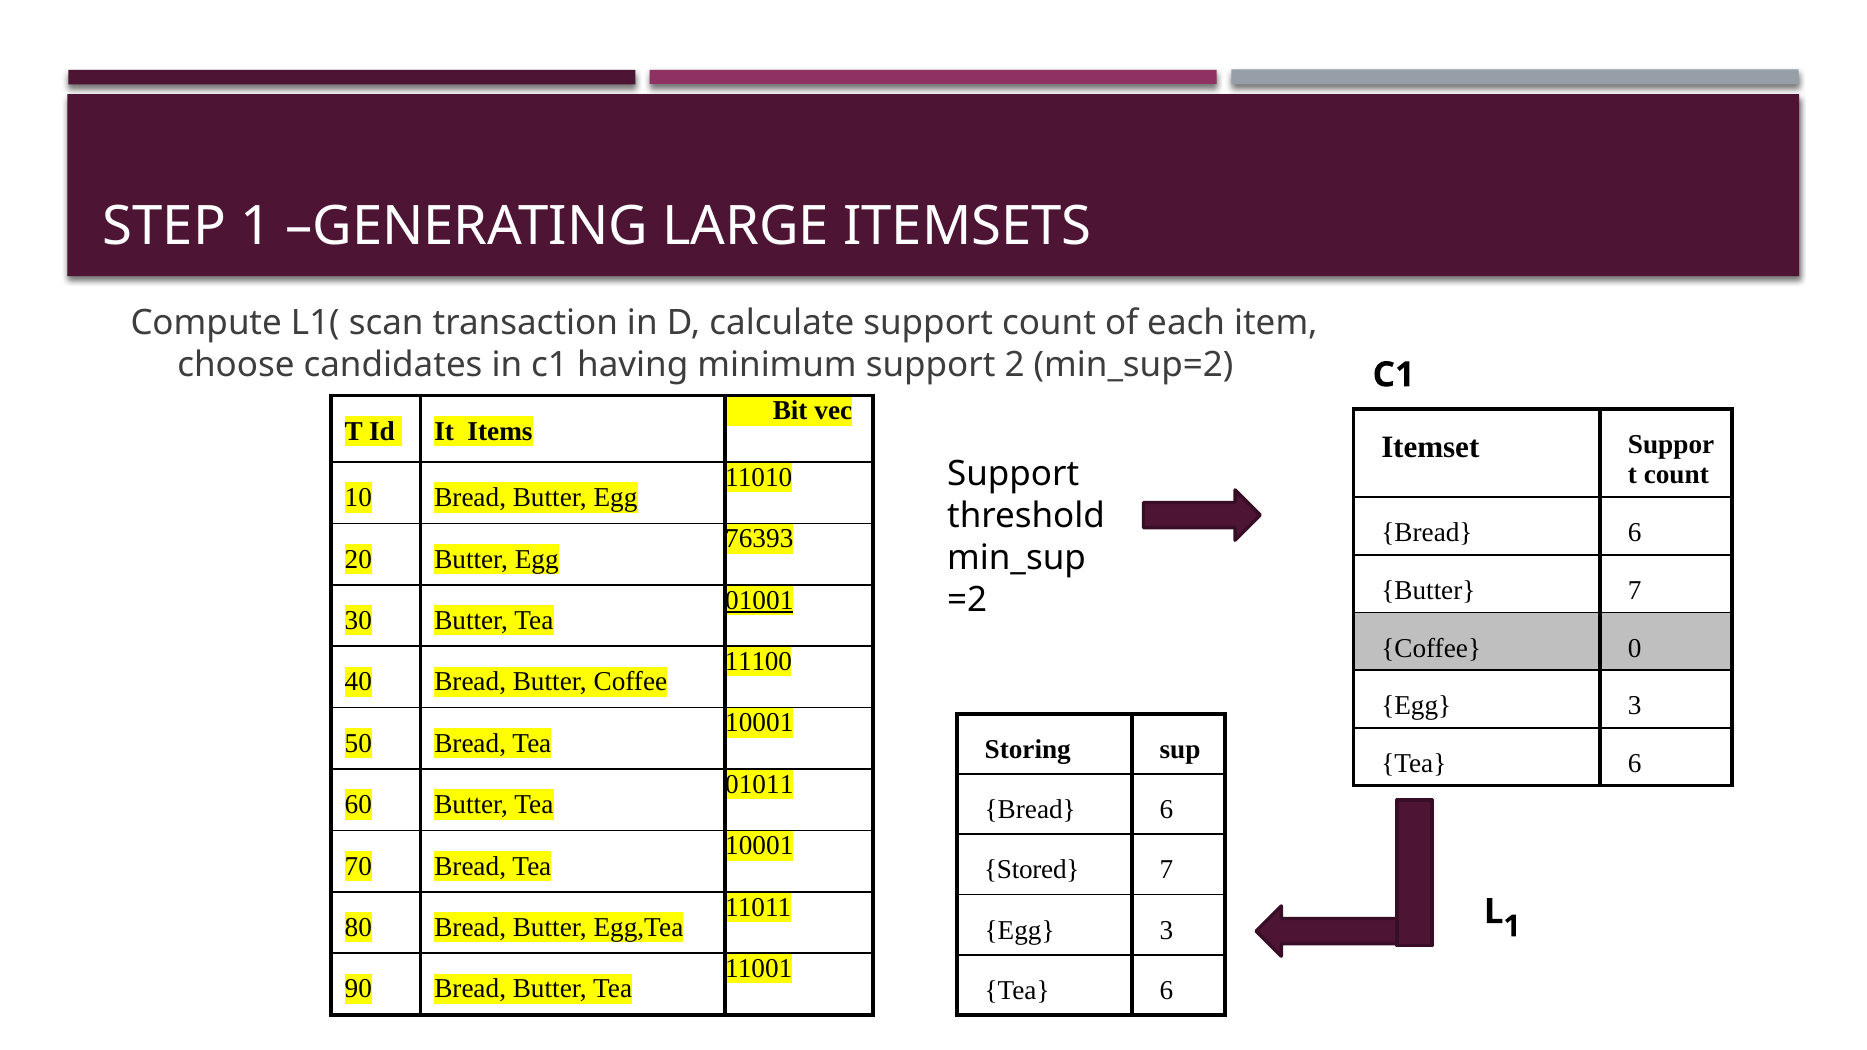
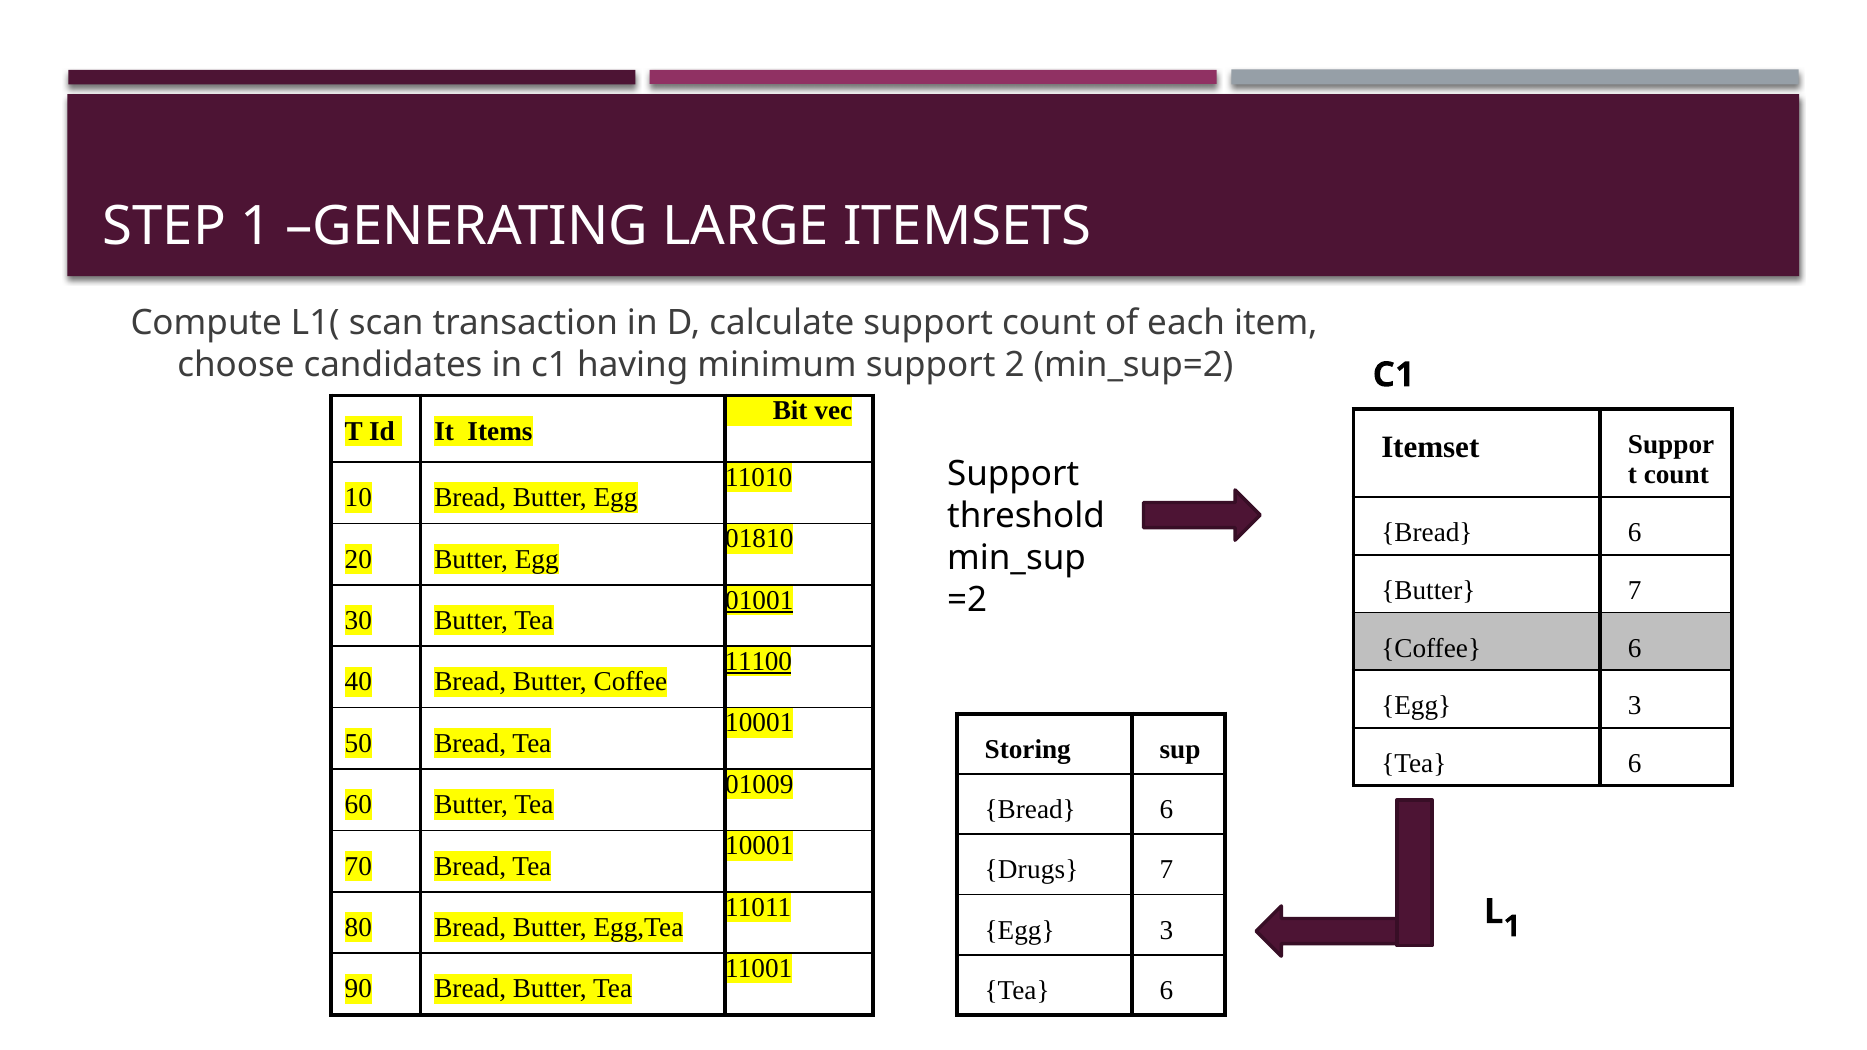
76393: 76393 -> 01810 (759, 539)
Coffee 0: 0 -> 6 (1635, 648)
11100 underline: none -> present (758, 662)
01011: 01011 -> 01009 (759, 784)
Stored: Stored -> Drugs (1032, 870)
